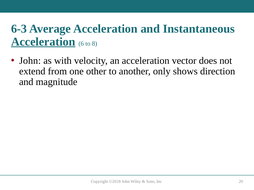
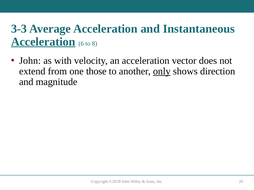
6-3: 6-3 -> 3-3 (19, 29)
other: other -> those (96, 71)
only underline: none -> present (162, 71)
